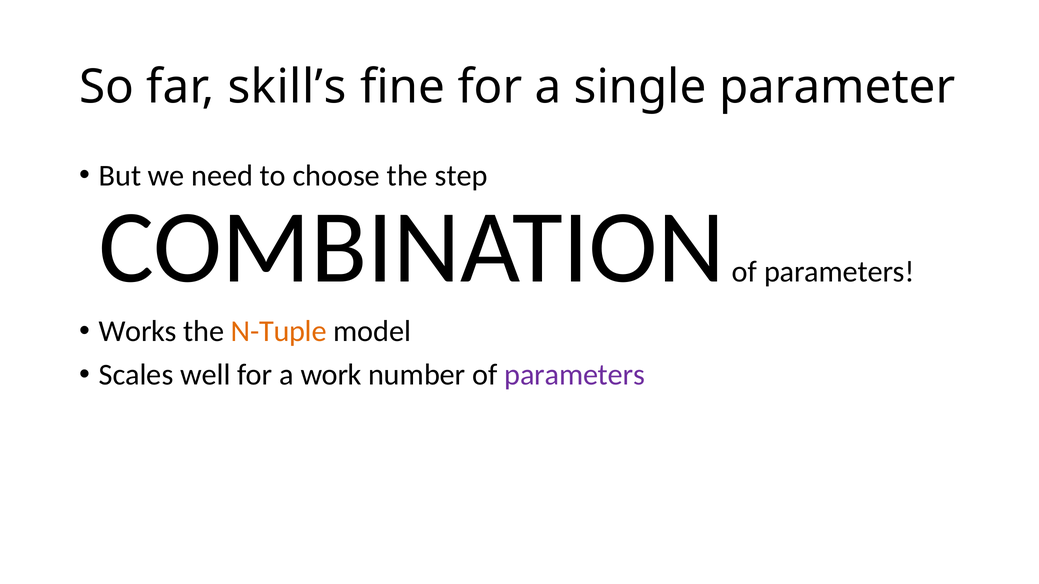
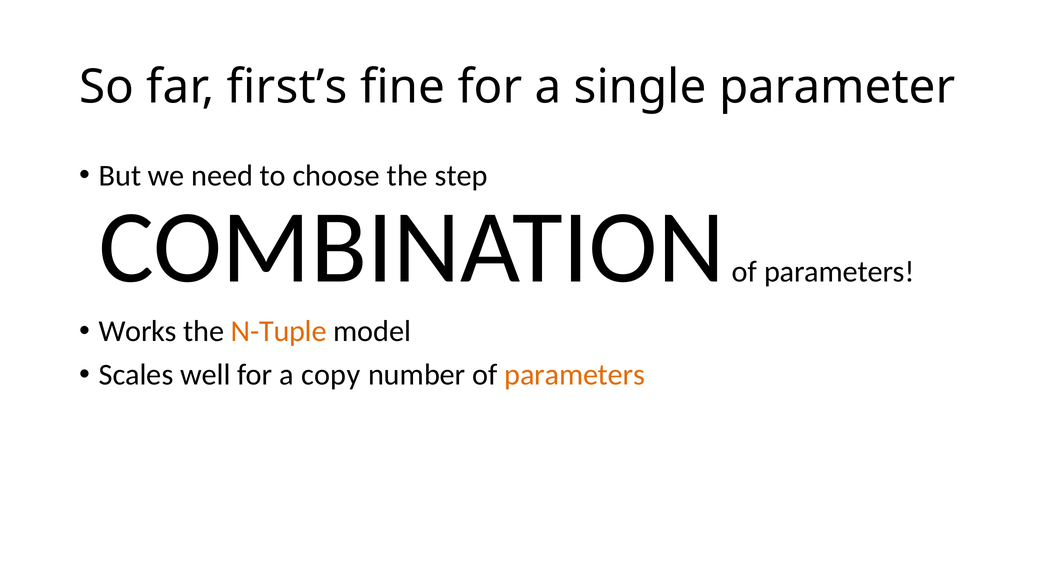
skill’s: skill’s -> first’s (287, 87)
work: work -> copy (331, 375)
parameters colour: purple -> orange (575, 375)
